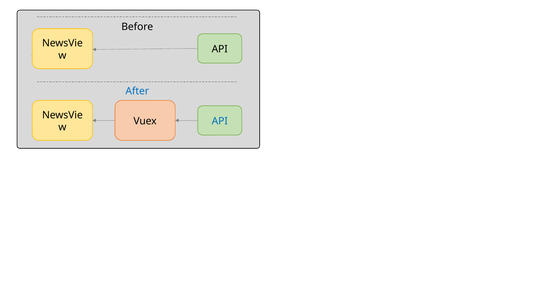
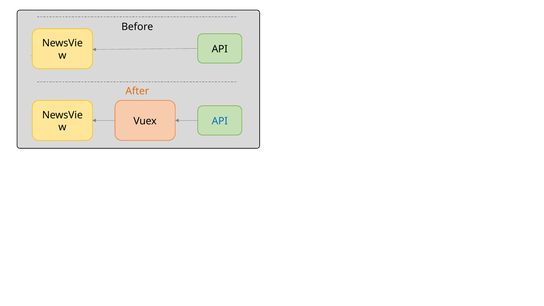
After colour: blue -> orange (137, 91)
